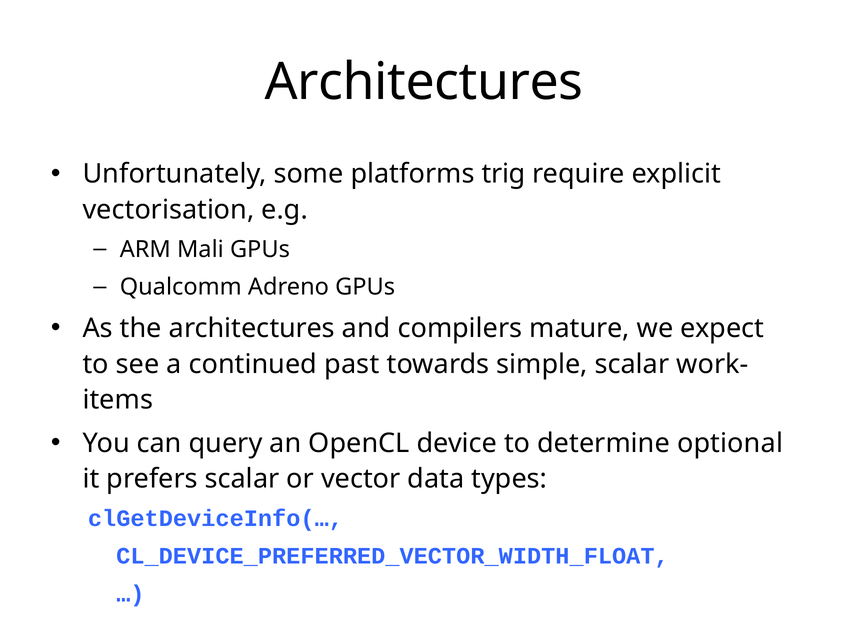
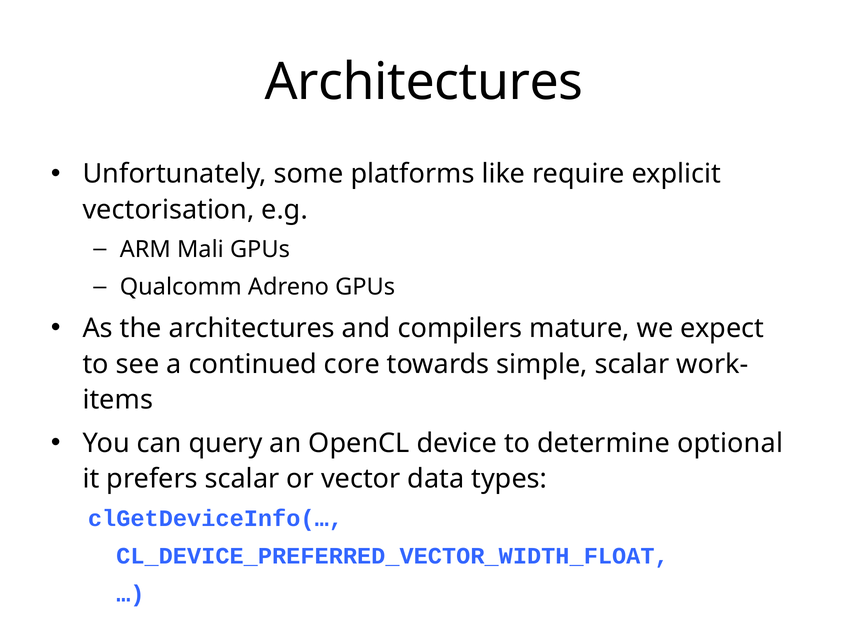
trig: trig -> like (503, 174)
past: past -> core (352, 364)
